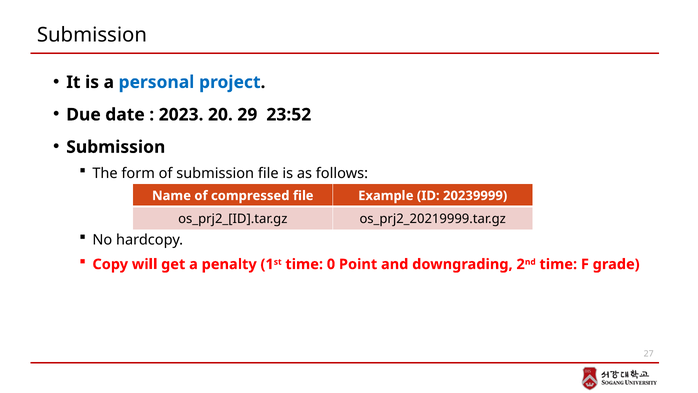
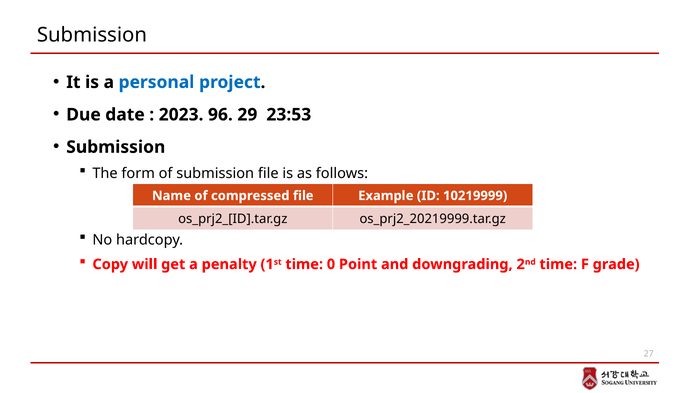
20: 20 -> 96 (220, 115)
23:52: 23:52 -> 23:53 (289, 115)
20239999: 20239999 -> 10219999 (475, 196)
